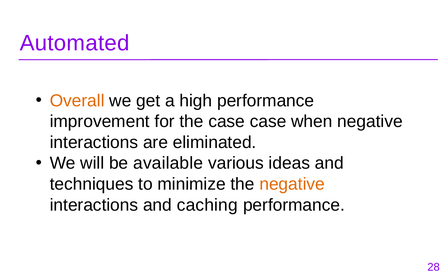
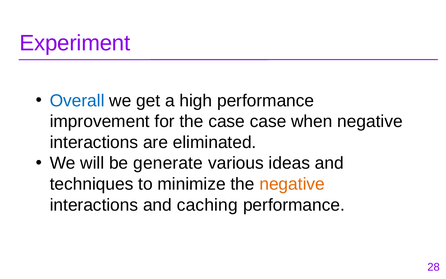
Automated: Automated -> Experiment (75, 43)
Overall colour: orange -> blue (77, 101)
available: available -> generate (168, 163)
